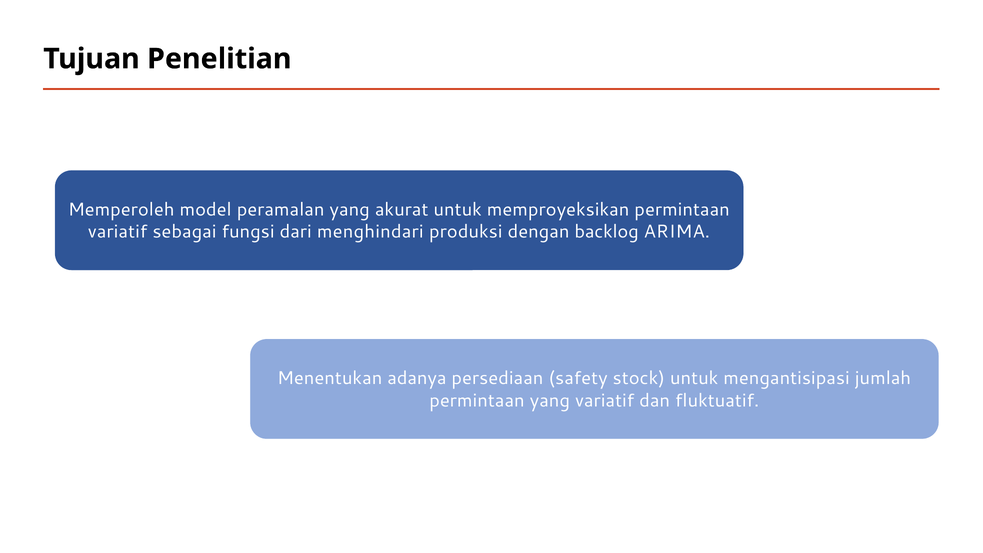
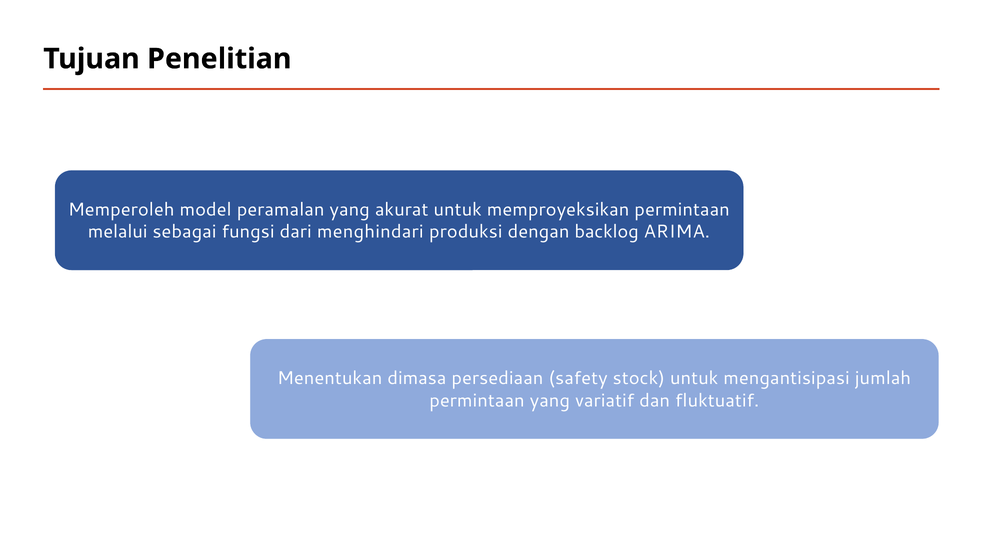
variatif: variatif -> melalui (118, 232)
adanya: adanya -> dimasa (417, 378)
